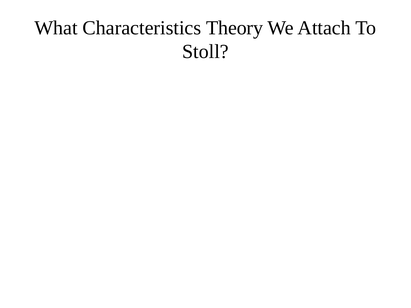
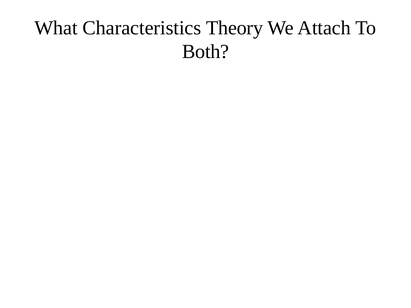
Stoll: Stoll -> Both (206, 52)
